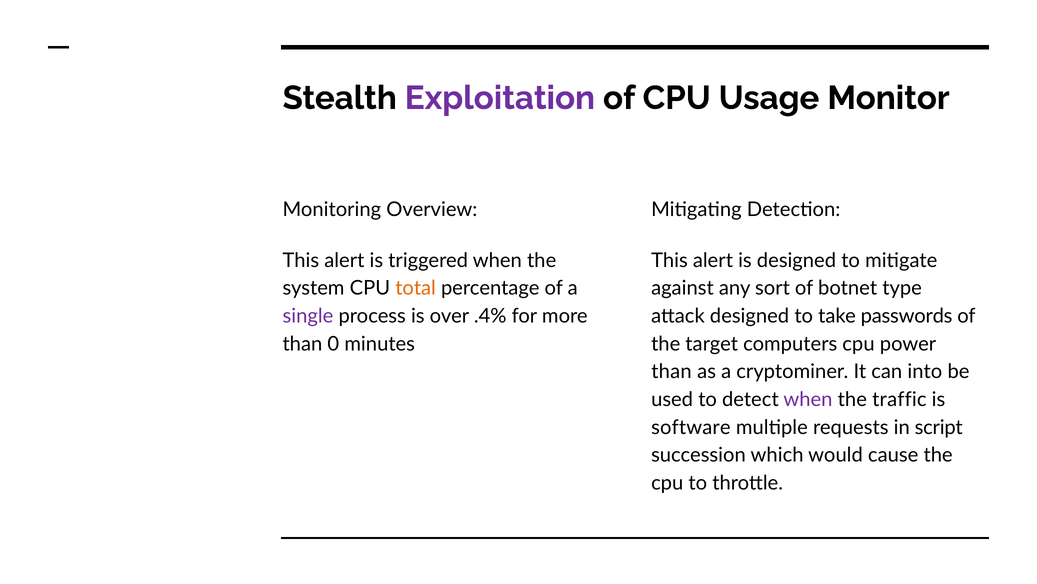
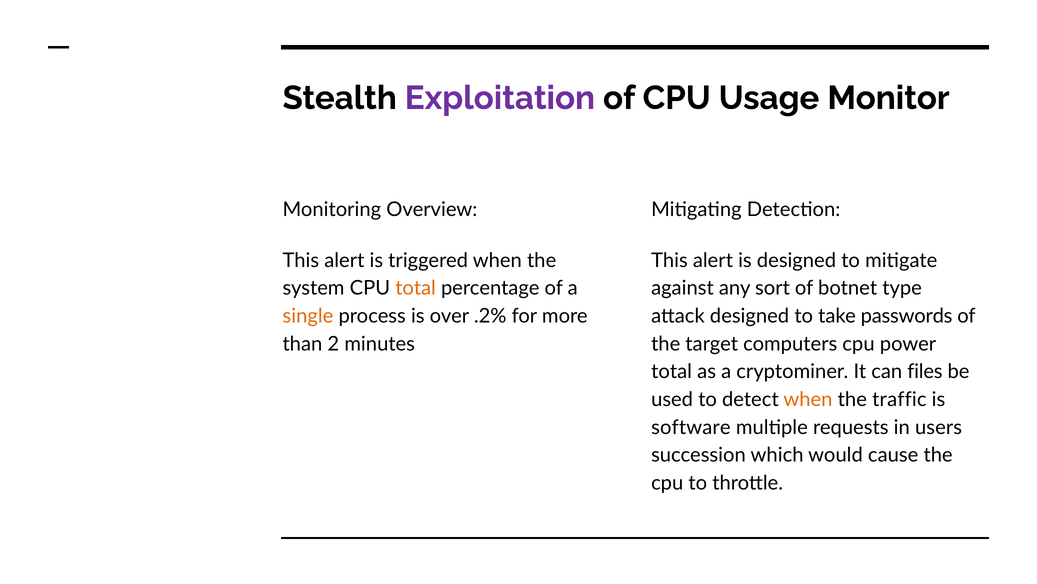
single colour: purple -> orange (308, 316)
.4%: .4% -> .2% (490, 316)
0: 0 -> 2 (333, 343)
than: than -> total (672, 371)
into: into -> files (925, 371)
when colour: purple -> orange (808, 399)
script: script -> users (939, 427)
